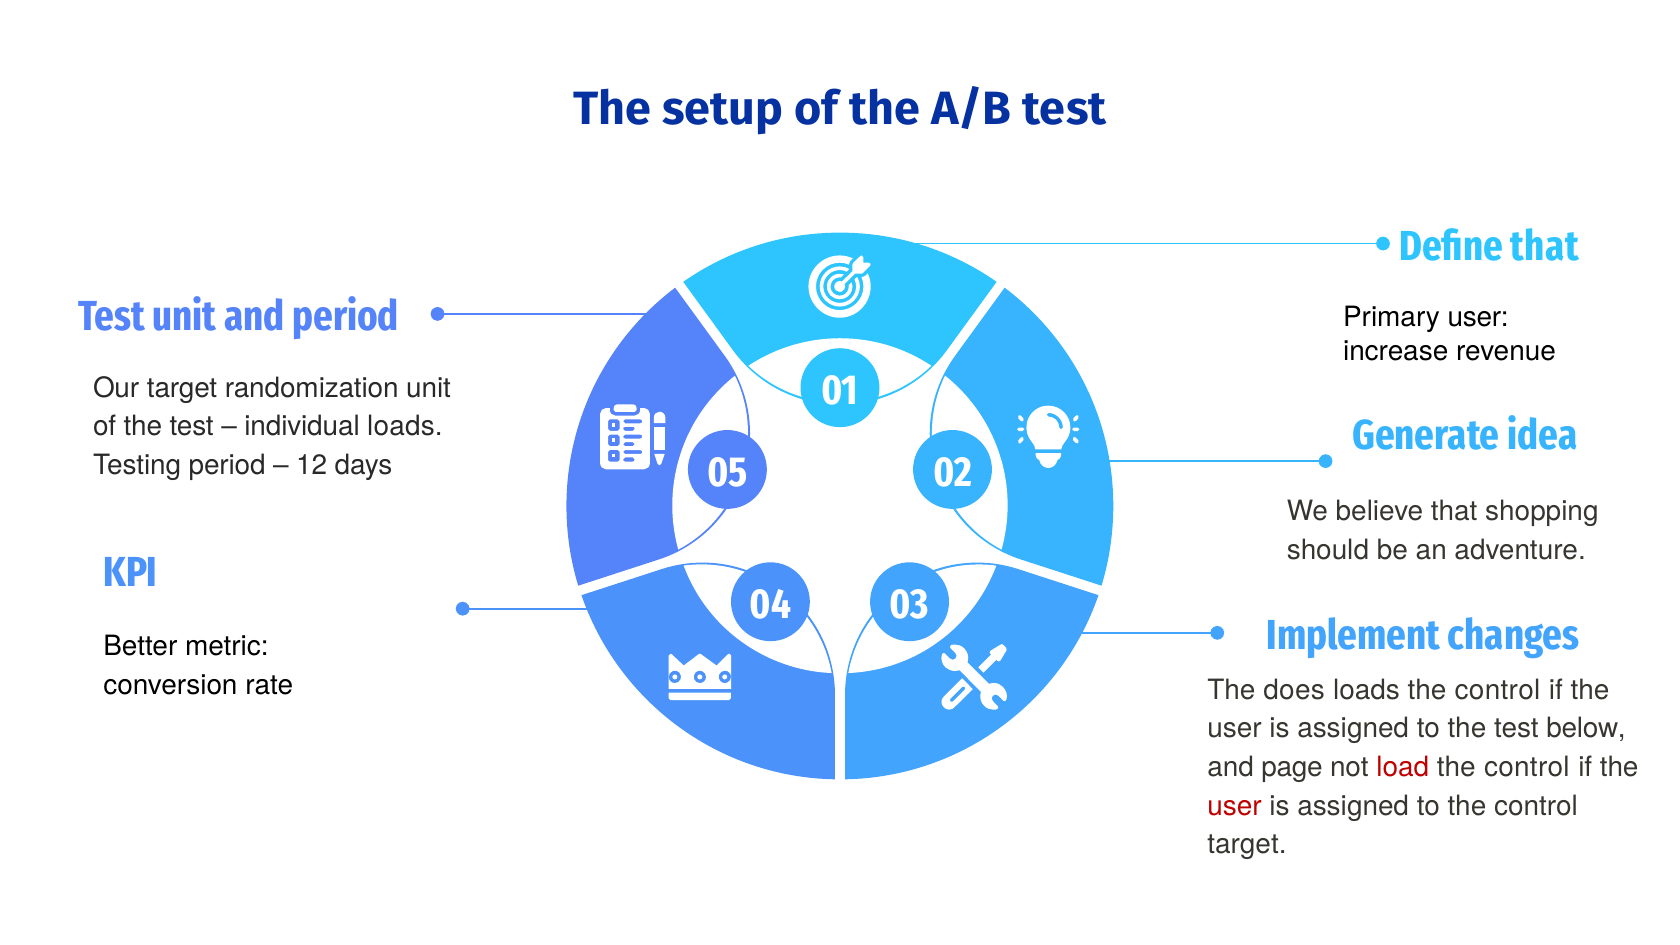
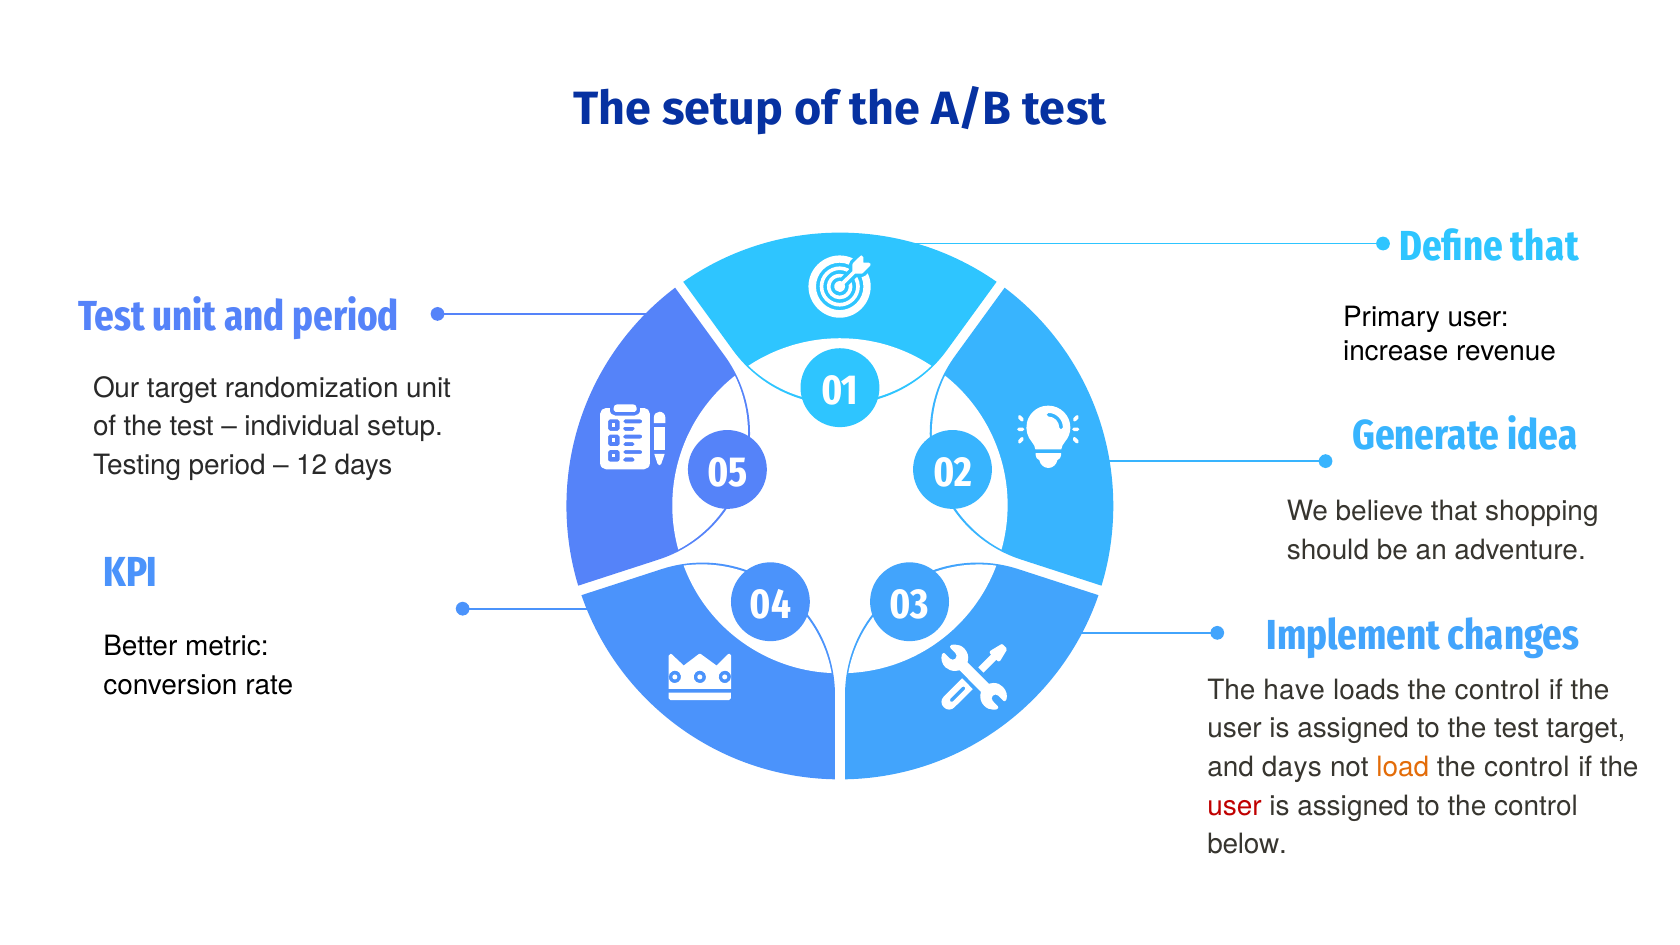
individual loads: loads -> setup (405, 427)
does: does -> have (1294, 690)
test below: below -> target (1586, 729)
and page: page -> days (1292, 767)
load colour: red -> orange (1403, 767)
target: target -> below (1247, 845)
